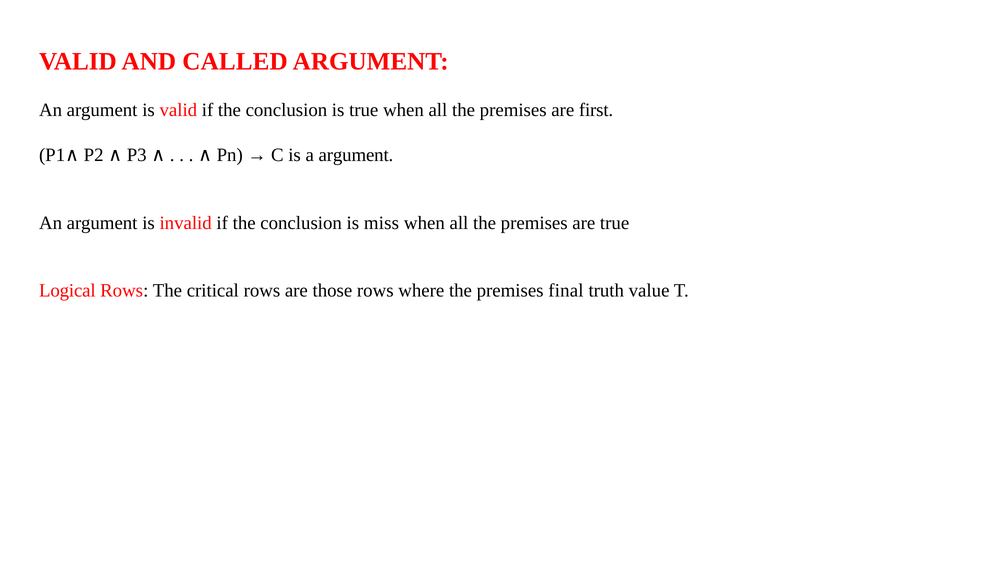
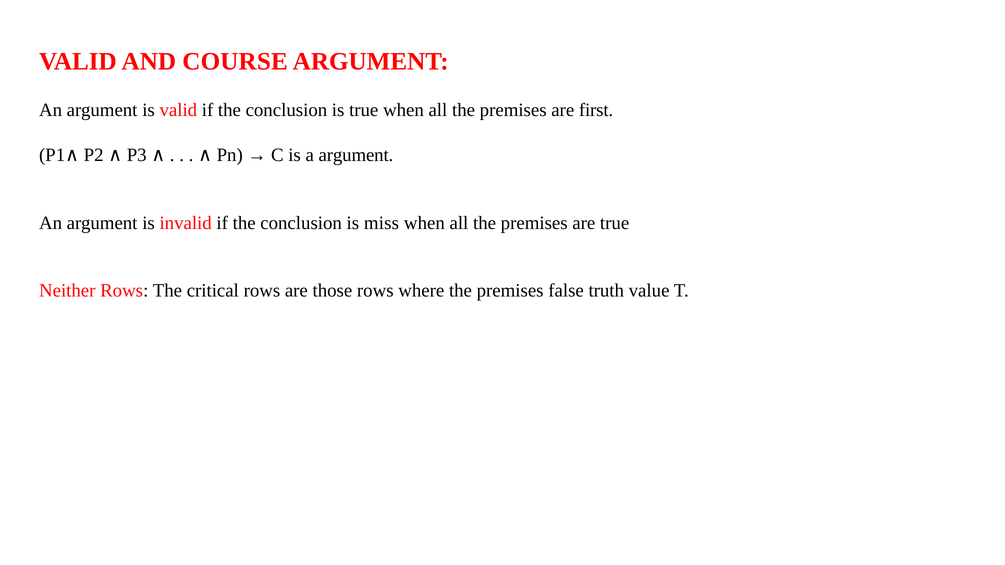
CALLED: CALLED -> COURSE (235, 61)
Logical: Logical -> Neither (67, 291)
final: final -> false (566, 291)
